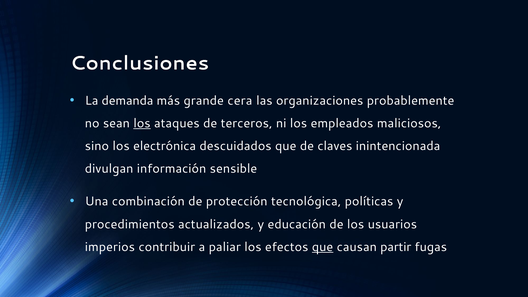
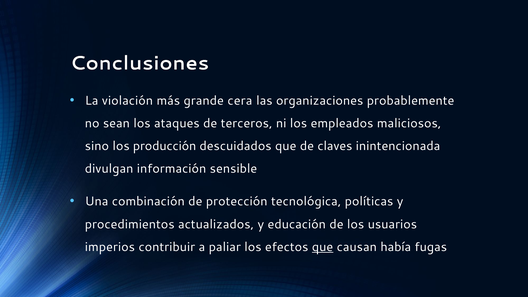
demanda: demanda -> violación (127, 101)
los underline: present -> none (142, 123)
electrónica: electrónica -> producción (165, 146)
partir: partir -> había (396, 247)
